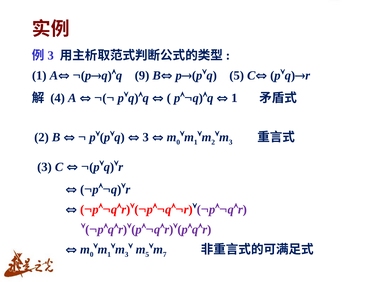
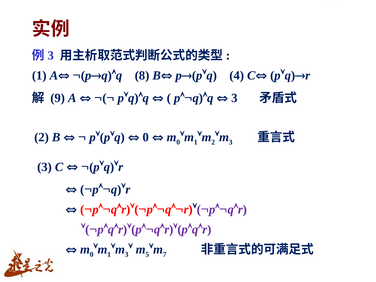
9: 9 -> 8 (142, 75)
5: 5 -> 4 (237, 75)
4: 4 -> 9 (58, 98)
1: 1 -> 3 (234, 98)
3: 3 -> 0 (146, 137)
